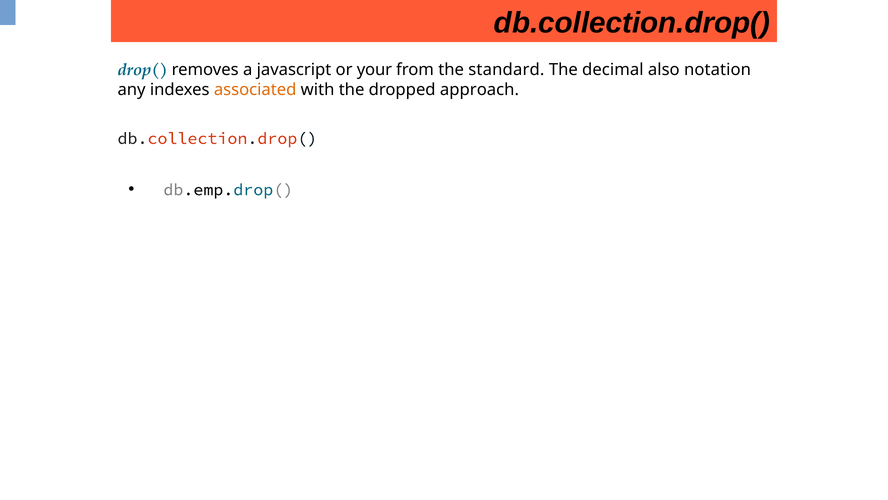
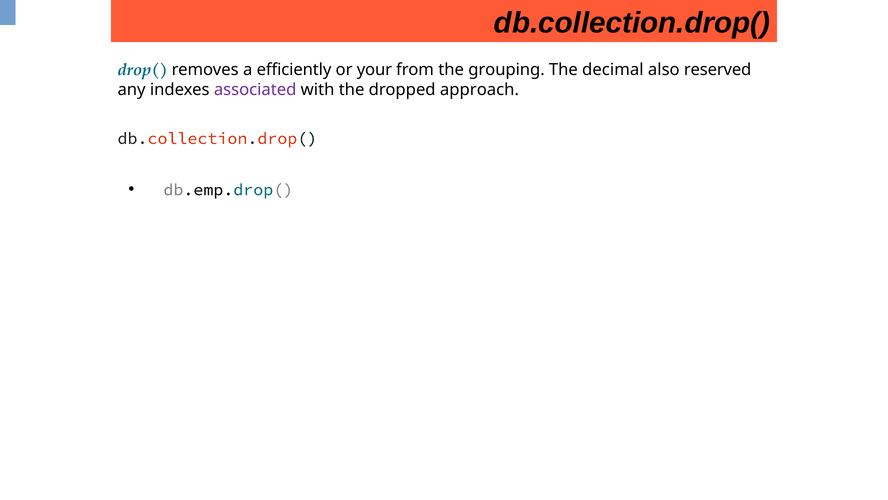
javascript: javascript -> efficiently (294, 70)
standard: standard -> grouping (506, 70)
notation: notation -> reserved (718, 70)
associated colour: orange -> purple (255, 90)
